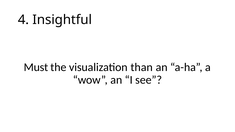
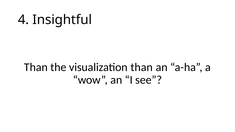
Must: Must -> Than (36, 67)
